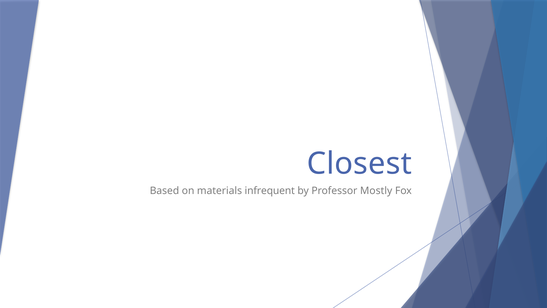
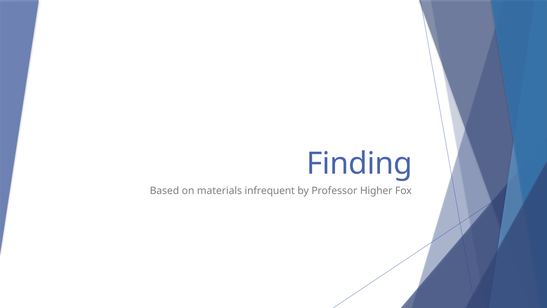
Closest: Closest -> Finding (360, 163)
Mostly: Mostly -> Higher (376, 191)
